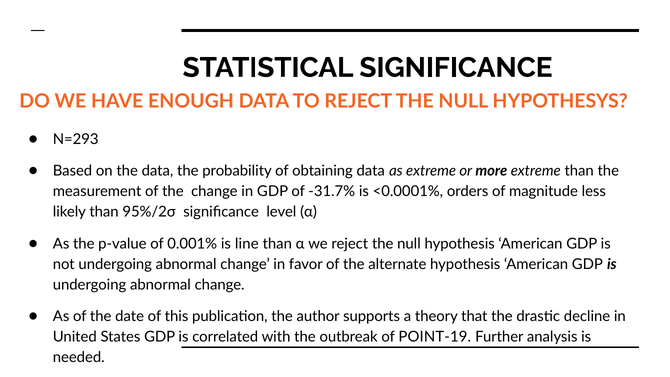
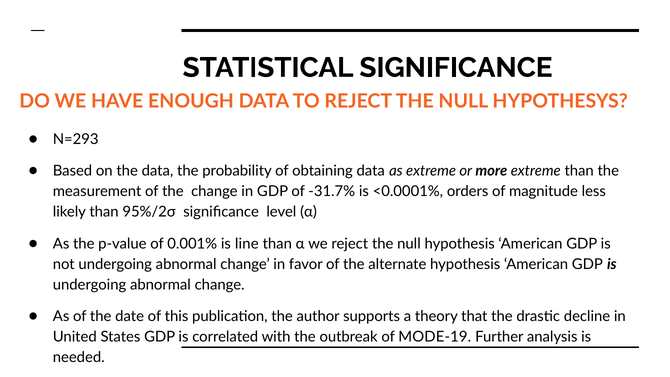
POINT-19: POINT-19 -> MODE-19 (435, 337)
